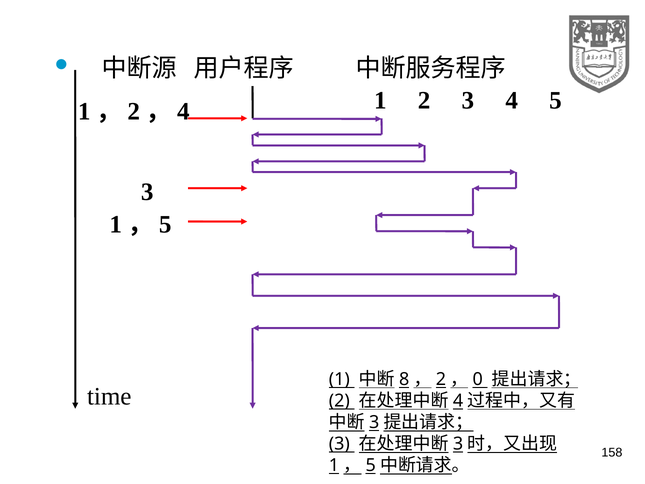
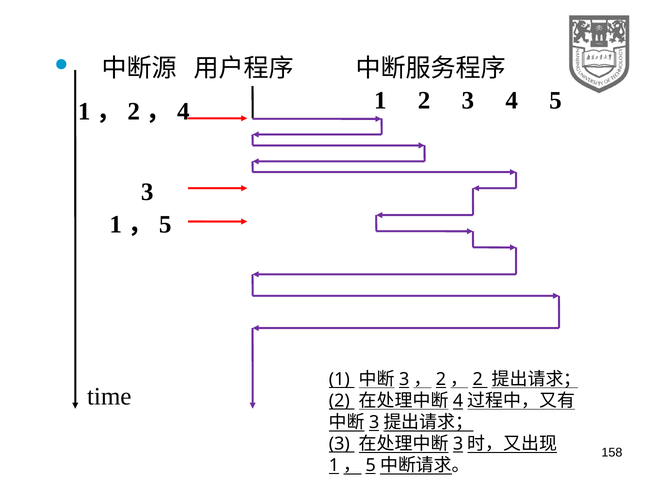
8: 8 -> 3 (404, 379)
0: 0 -> 2 (478, 379)
